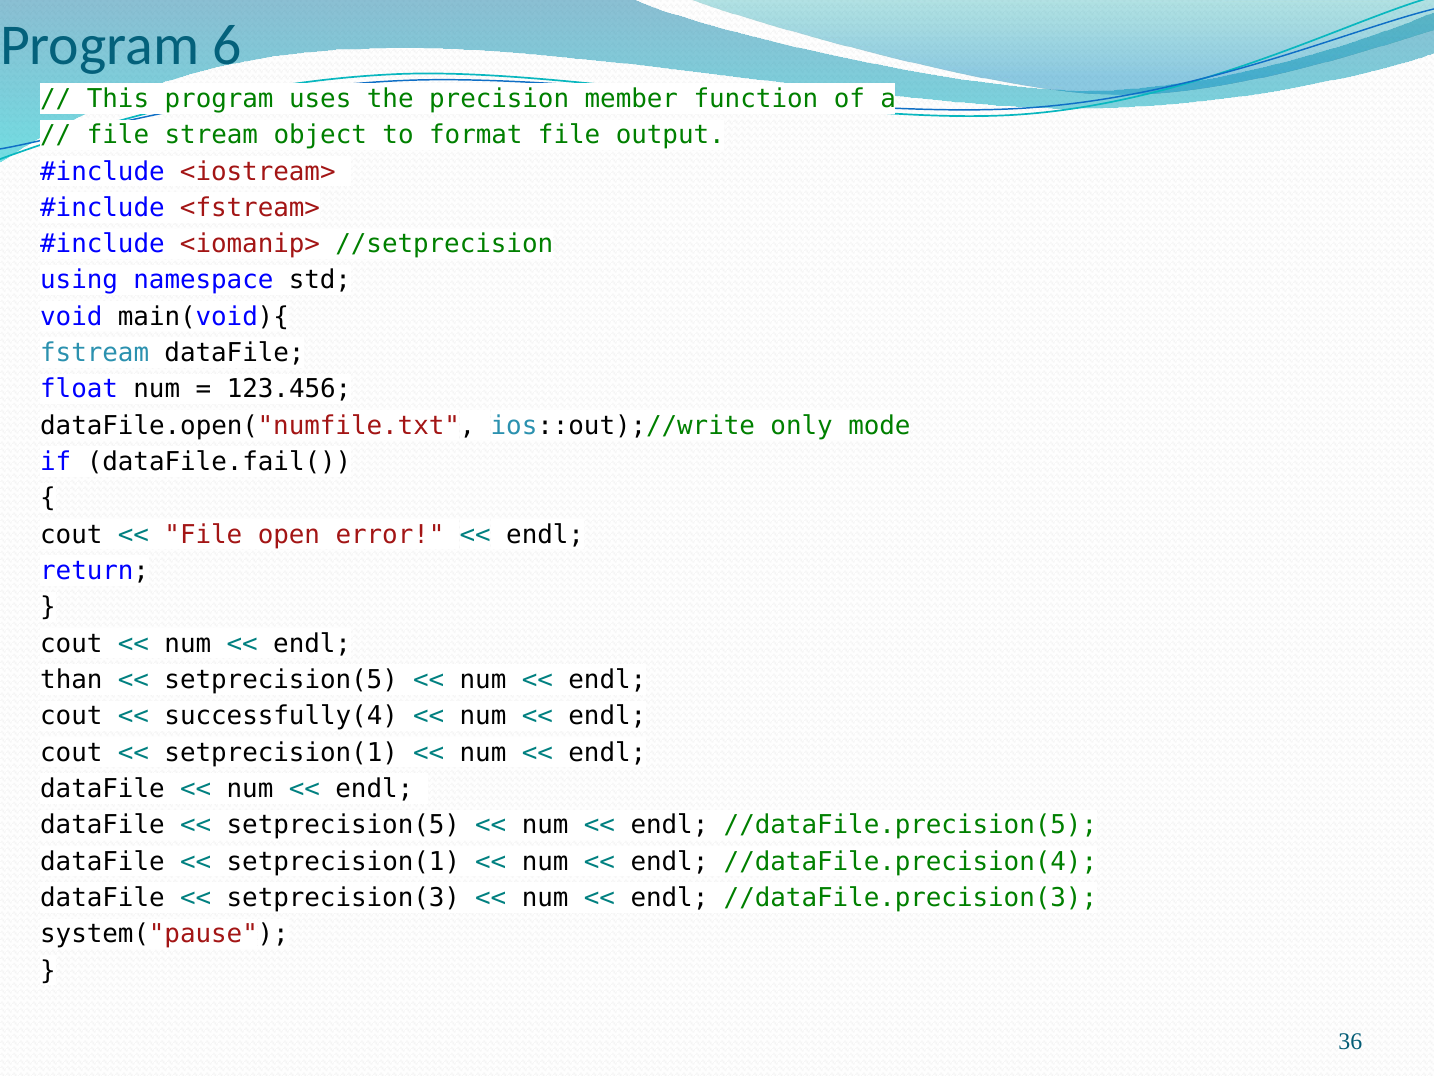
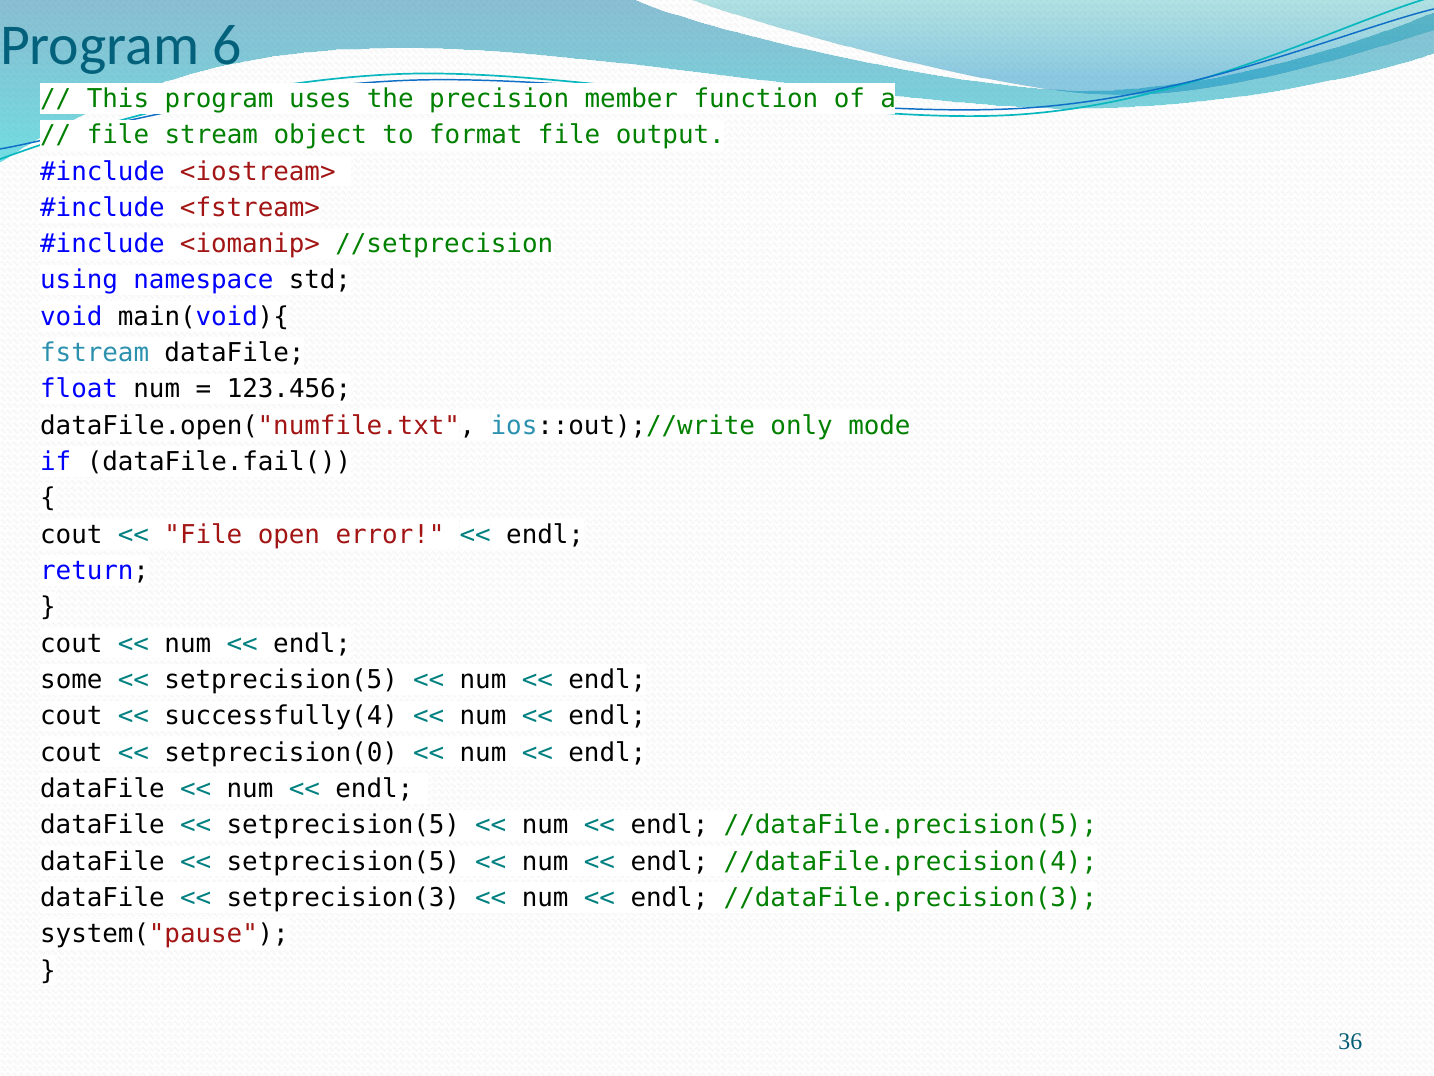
than: than -> some (71, 680)
setprecision(1: setprecision(1 -> setprecision(0 (281, 752)
setprecision(1: setprecision(1 -> setprecision(5 (343, 861)
